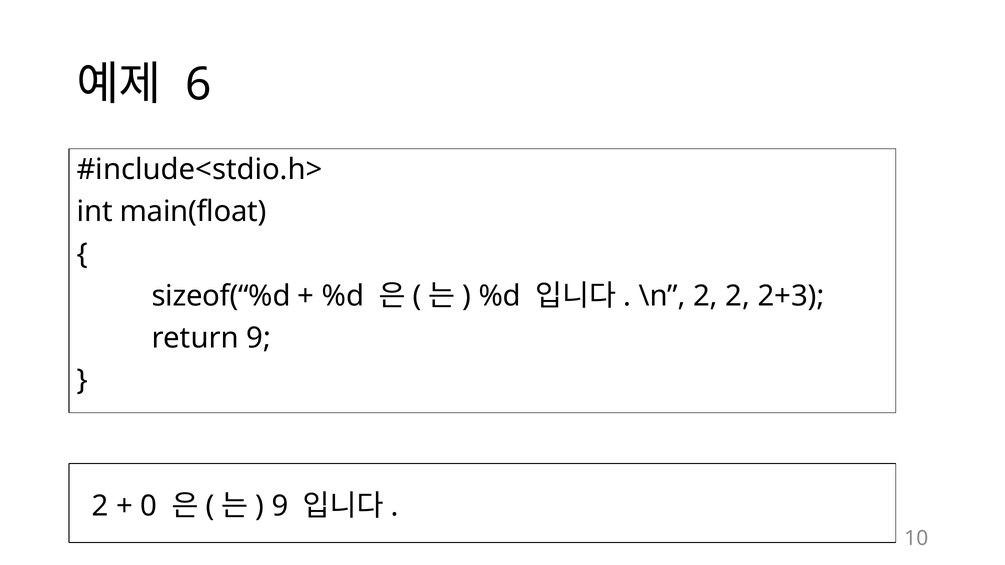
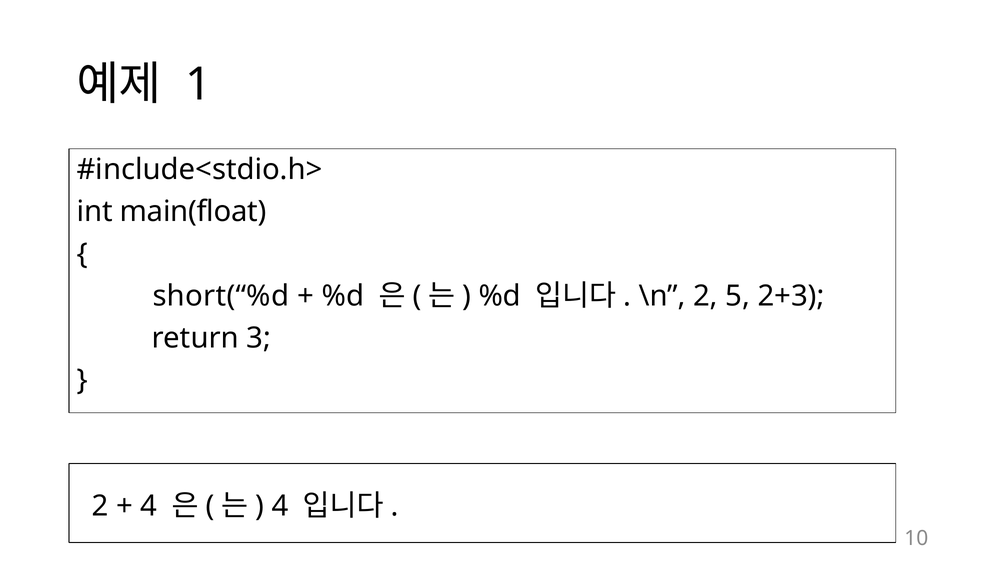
6: 6 -> 1 (199, 84)
sizeof(“%d: sizeof(“%d -> short(“%d (221, 296)
2 2: 2 -> 5 (738, 296)
return 9: 9 -> 3 (259, 338)
0: 0 -> 4 (149, 506)
9: 9 -> 4 (280, 506)
